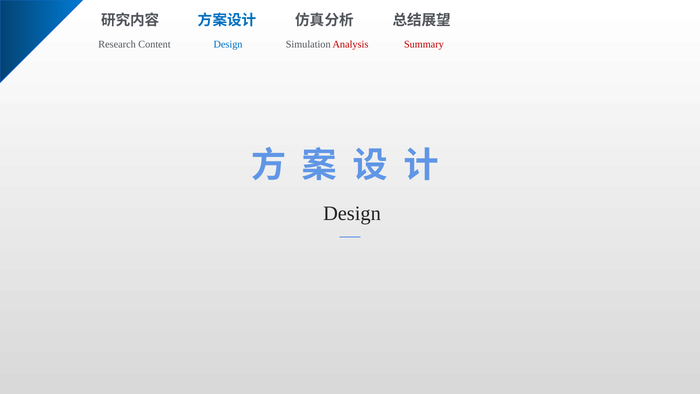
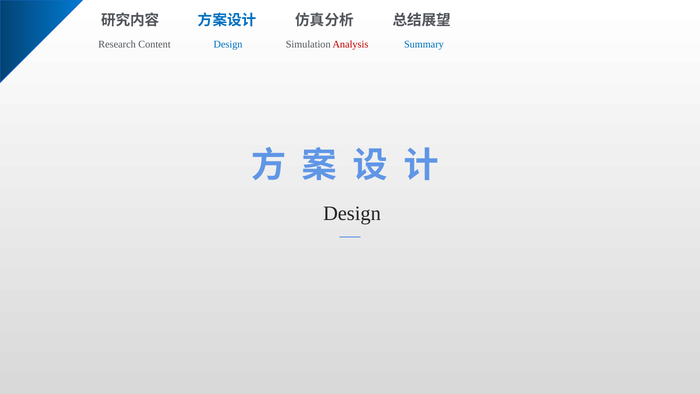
Summary colour: red -> blue (424, 44)
